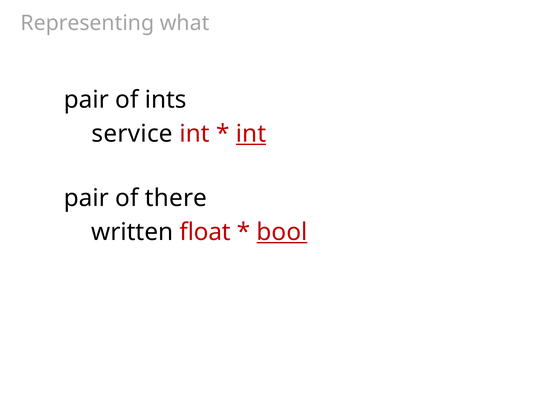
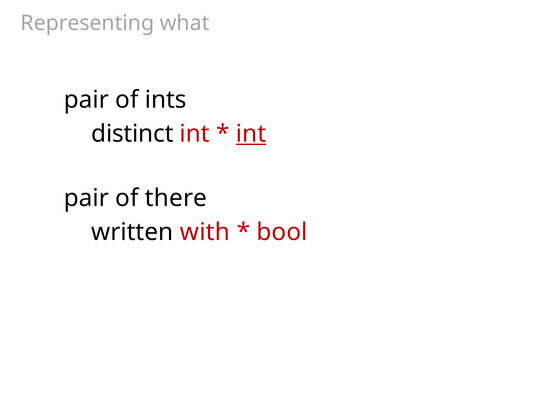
service: service -> distinct (132, 134)
float: float -> with (205, 232)
bool underline: present -> none (282, 232)
